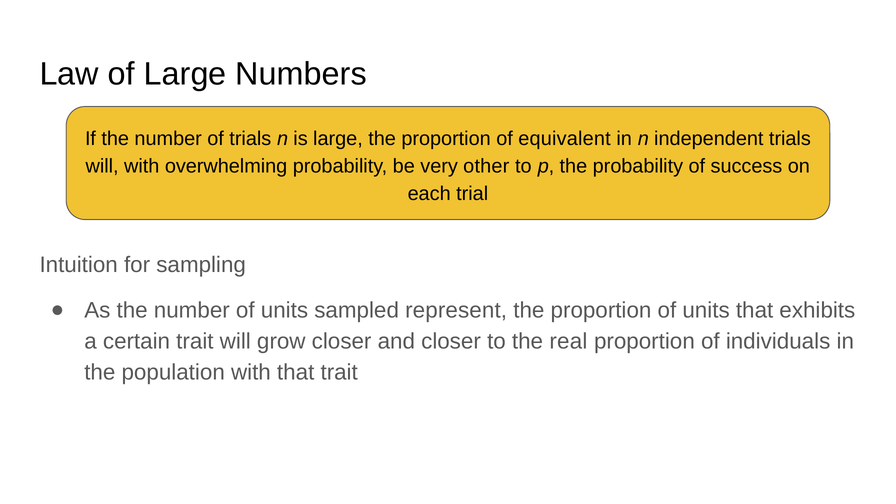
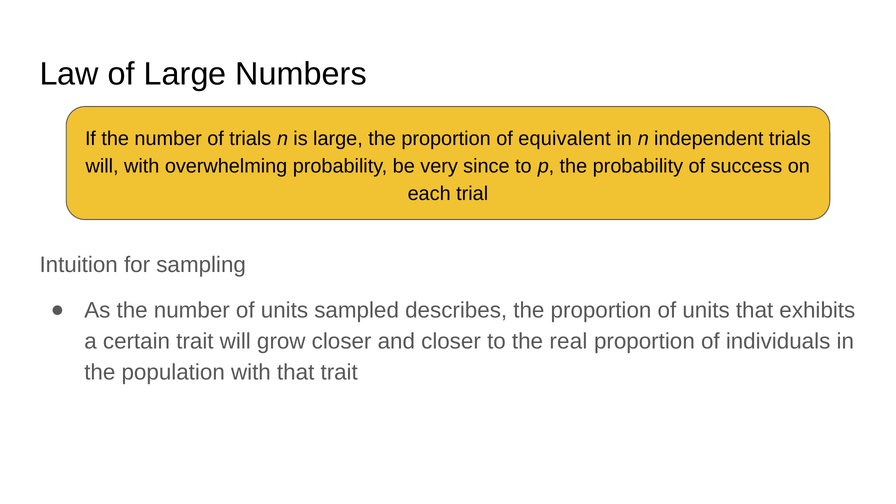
other: other -> since (486, 166)
represent: represent -> describes (456, 311)
